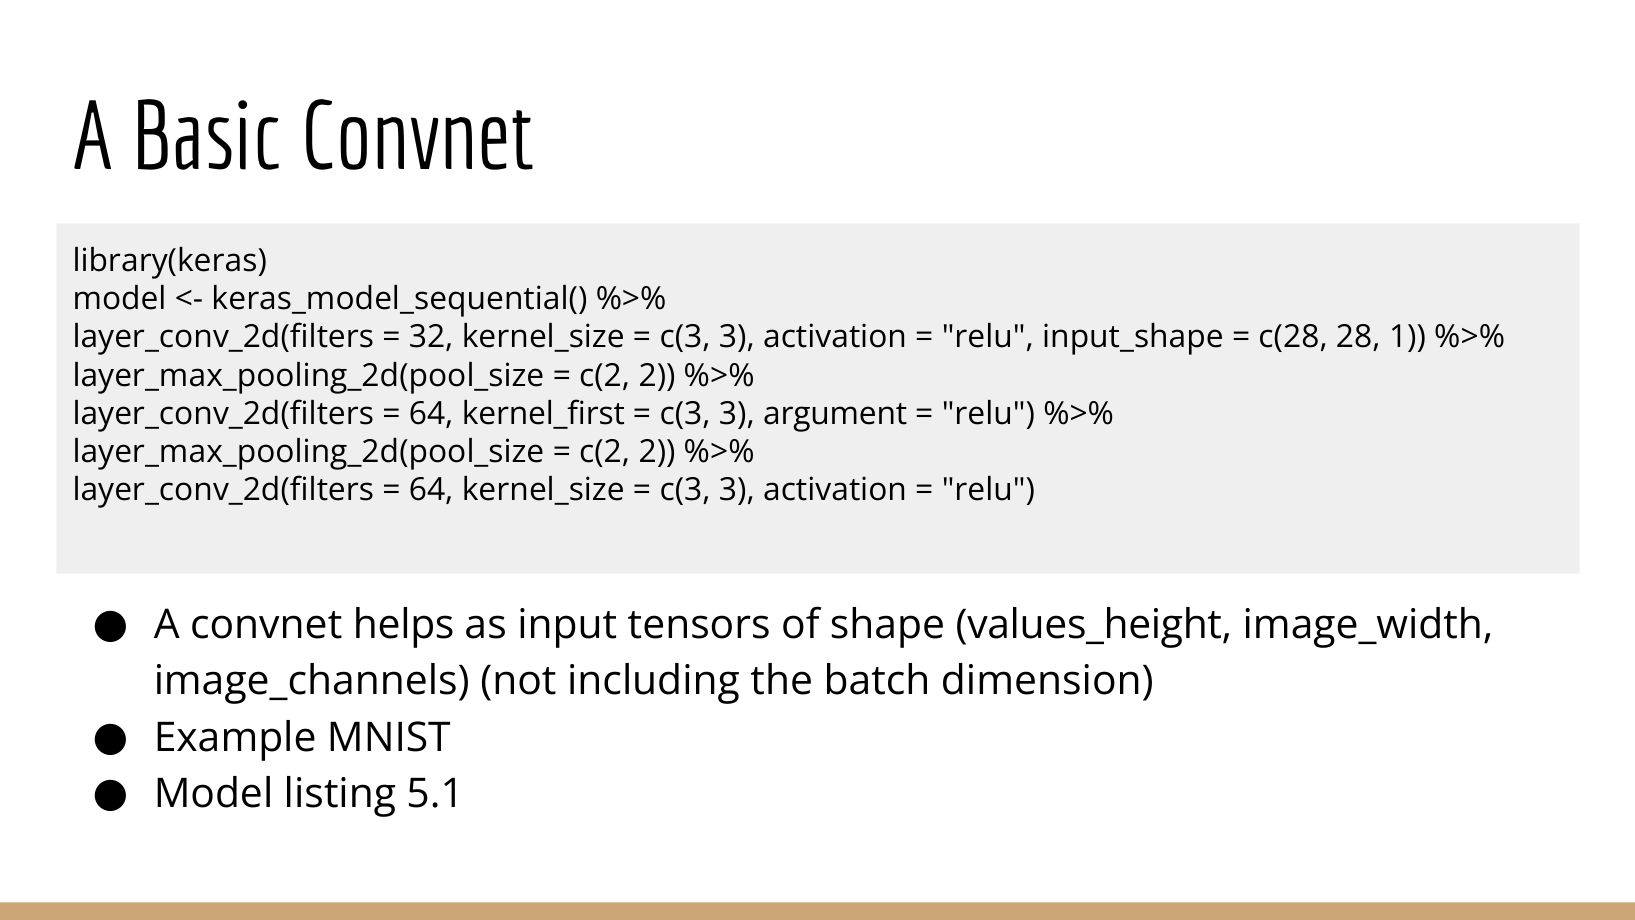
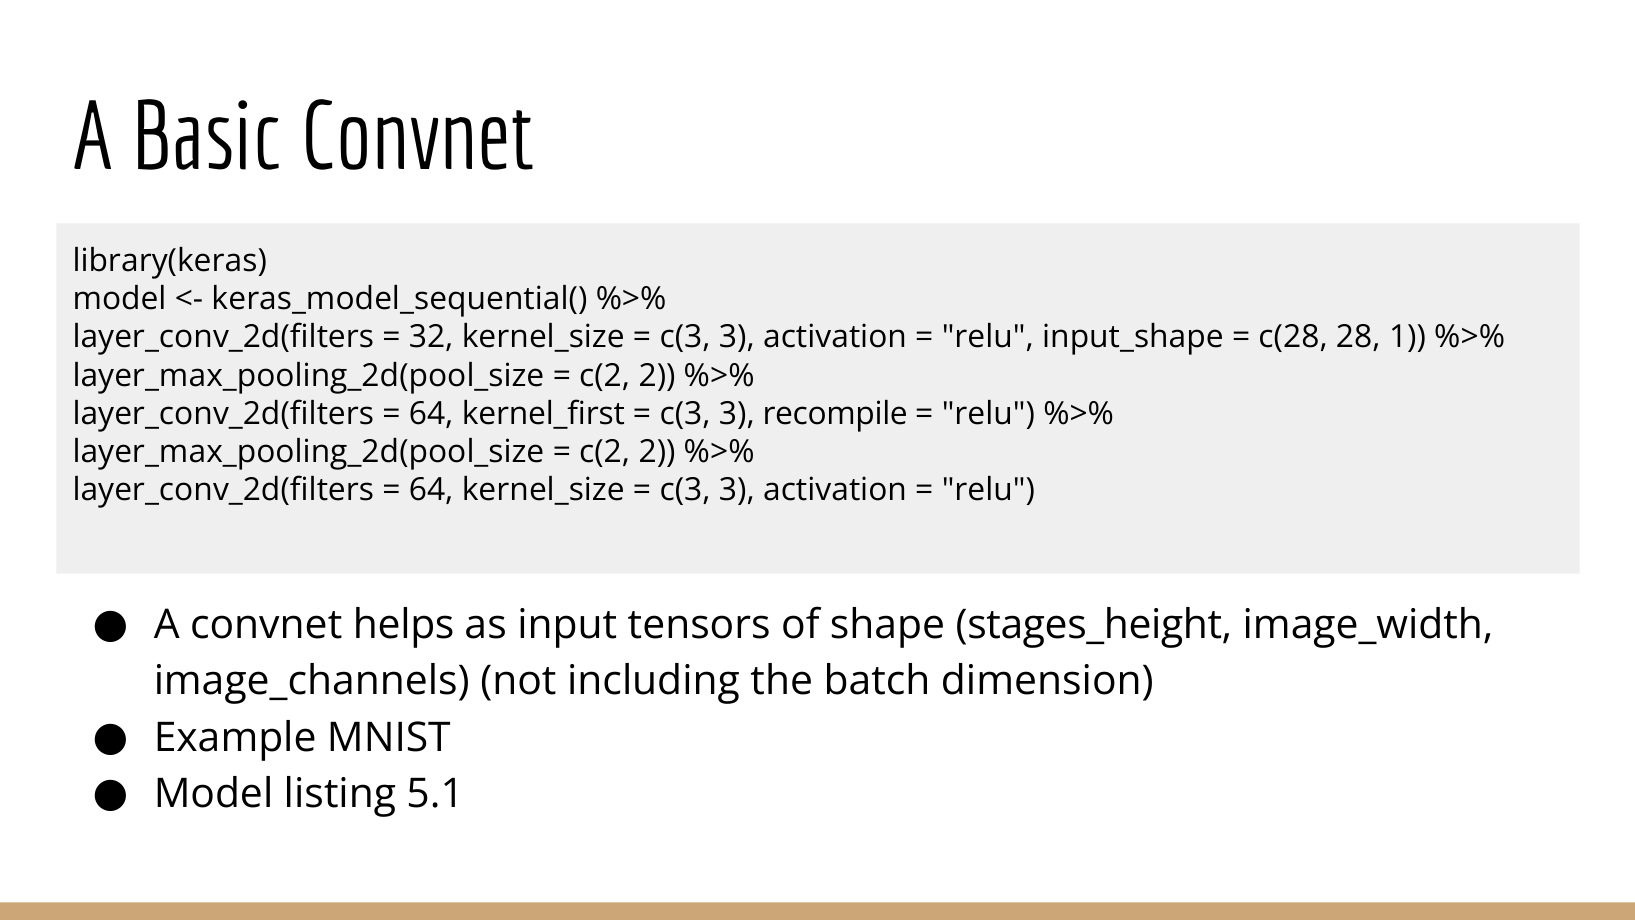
argument: argument -> recompile (835, 414)
values_height: values_height -> stages_height (1094, 625)
